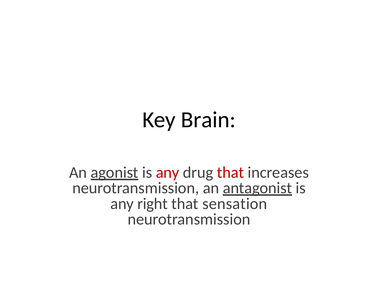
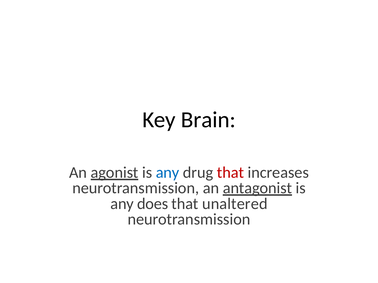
any colour: red -> blue (168, 173)
right: right -> does (153, 204)
sensation: sensation -> unaltered (235, 204)
